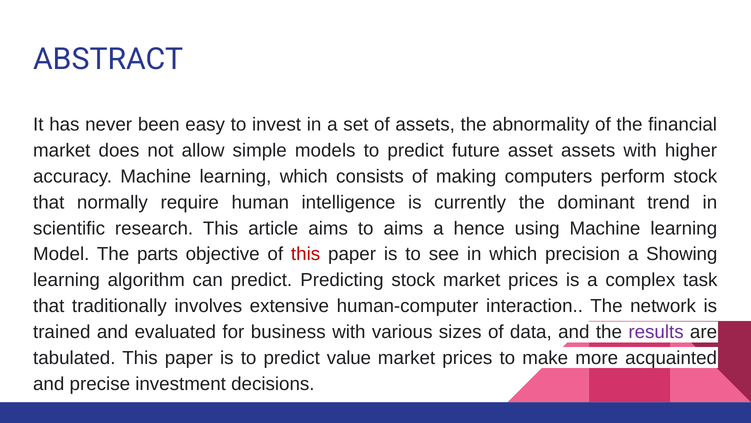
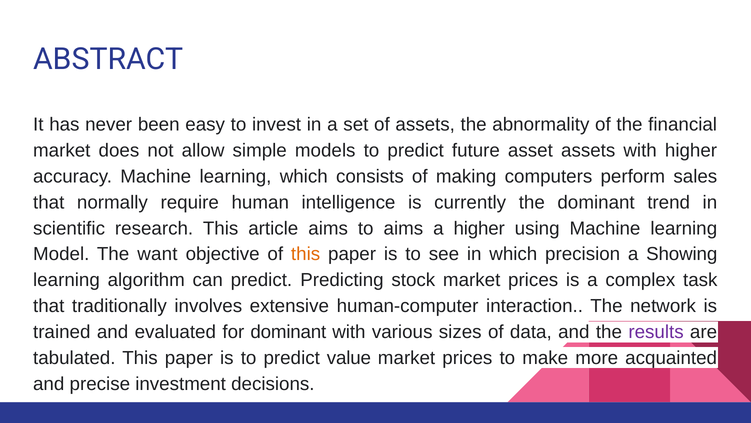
perform stock: stock -> sales (695, 176)
a hence: hence -> higher (479, 228)
parts: parts -> want (157, 254)
this colour: red -> orange (306, 254)
for business: business -> dominant (288, 332)
